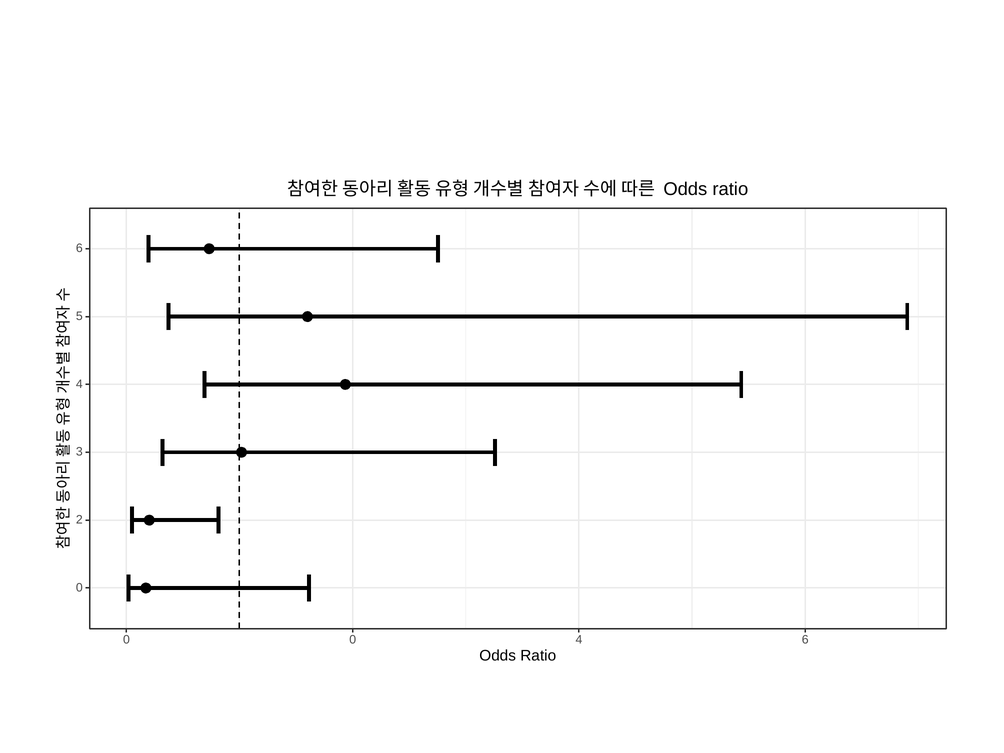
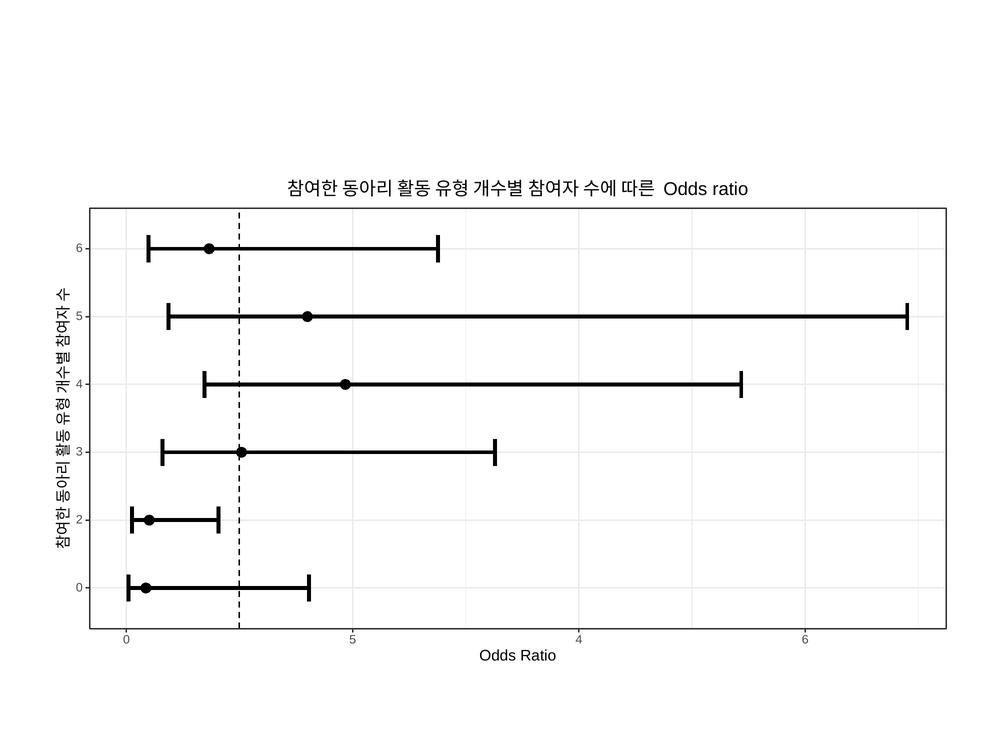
0 0: 0 -> 5 (353, 640)
